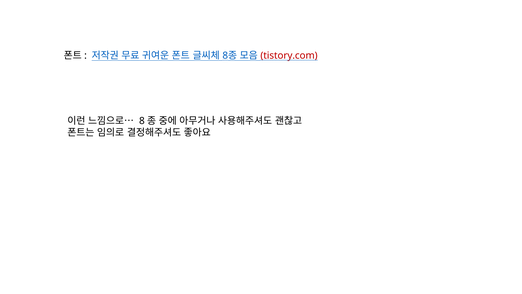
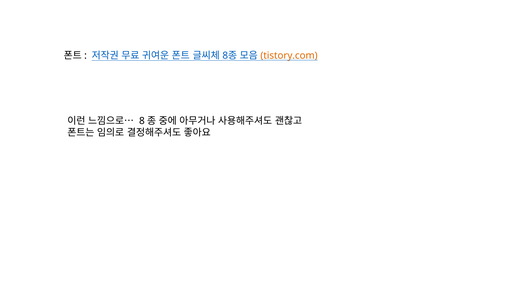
tistory.com colour: red -> orange (289, 56)
